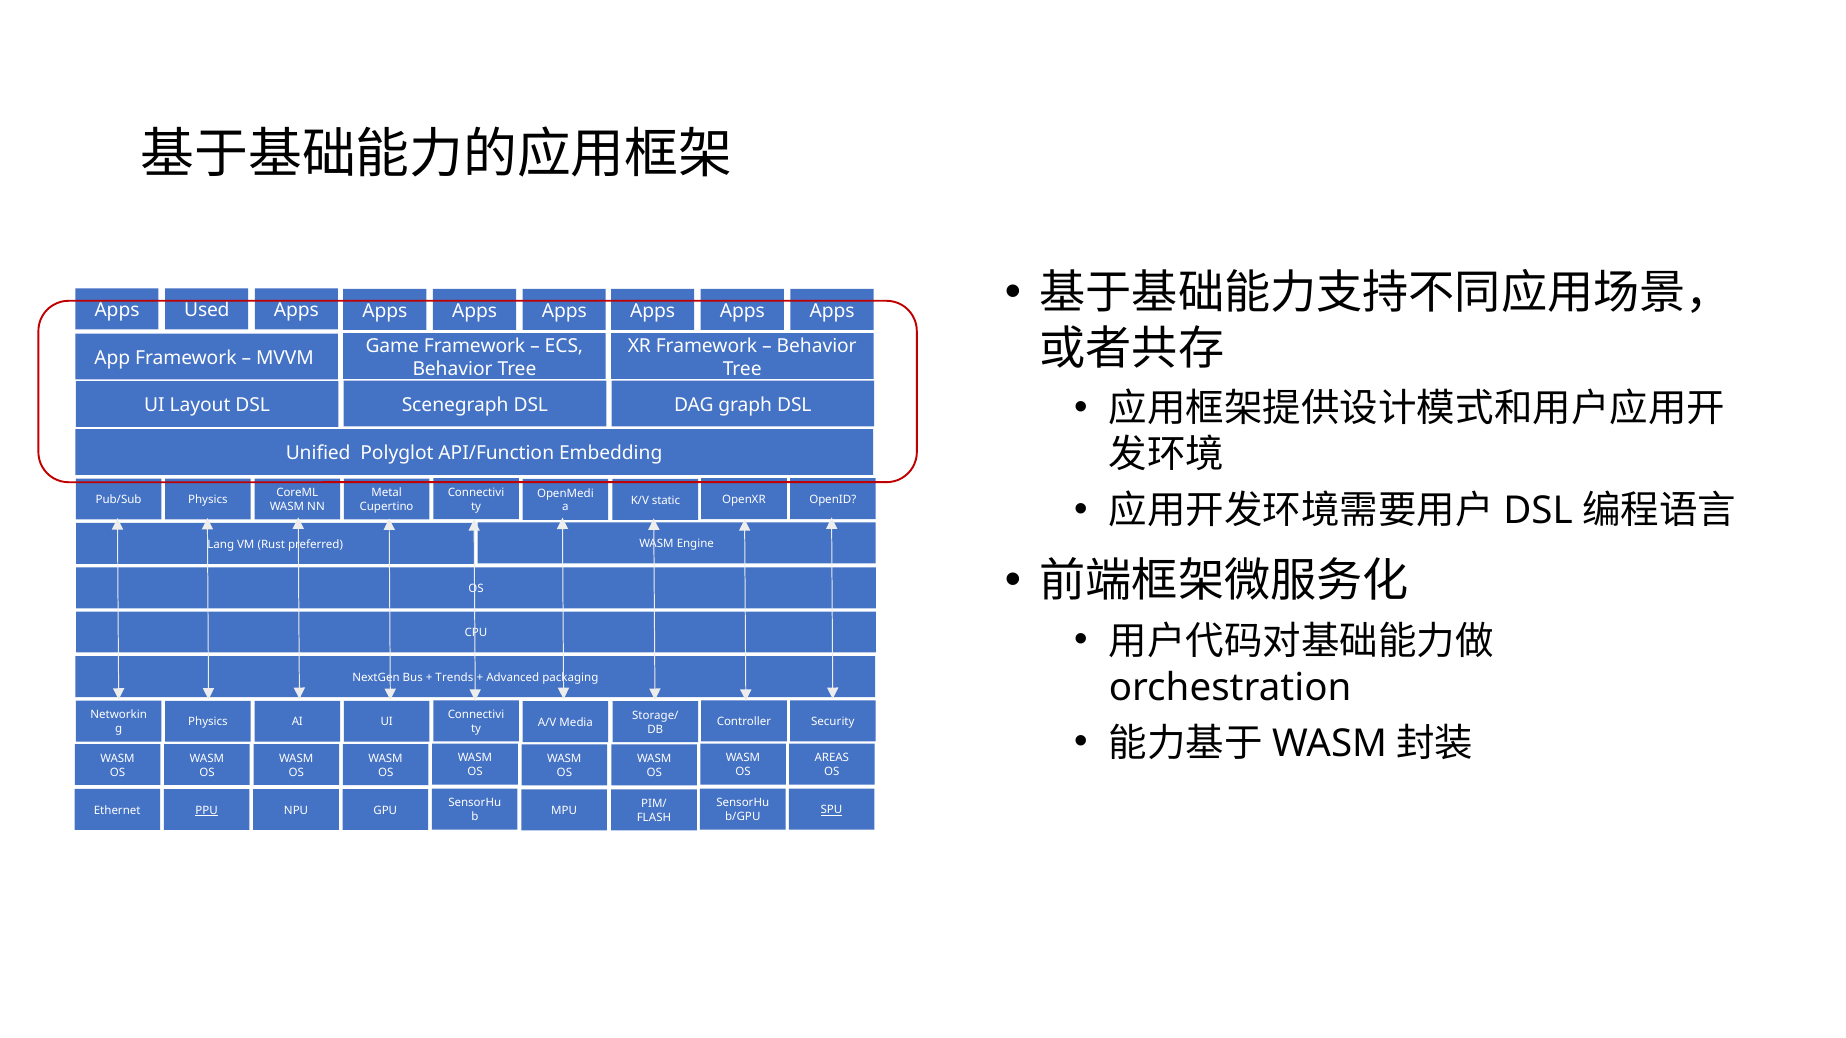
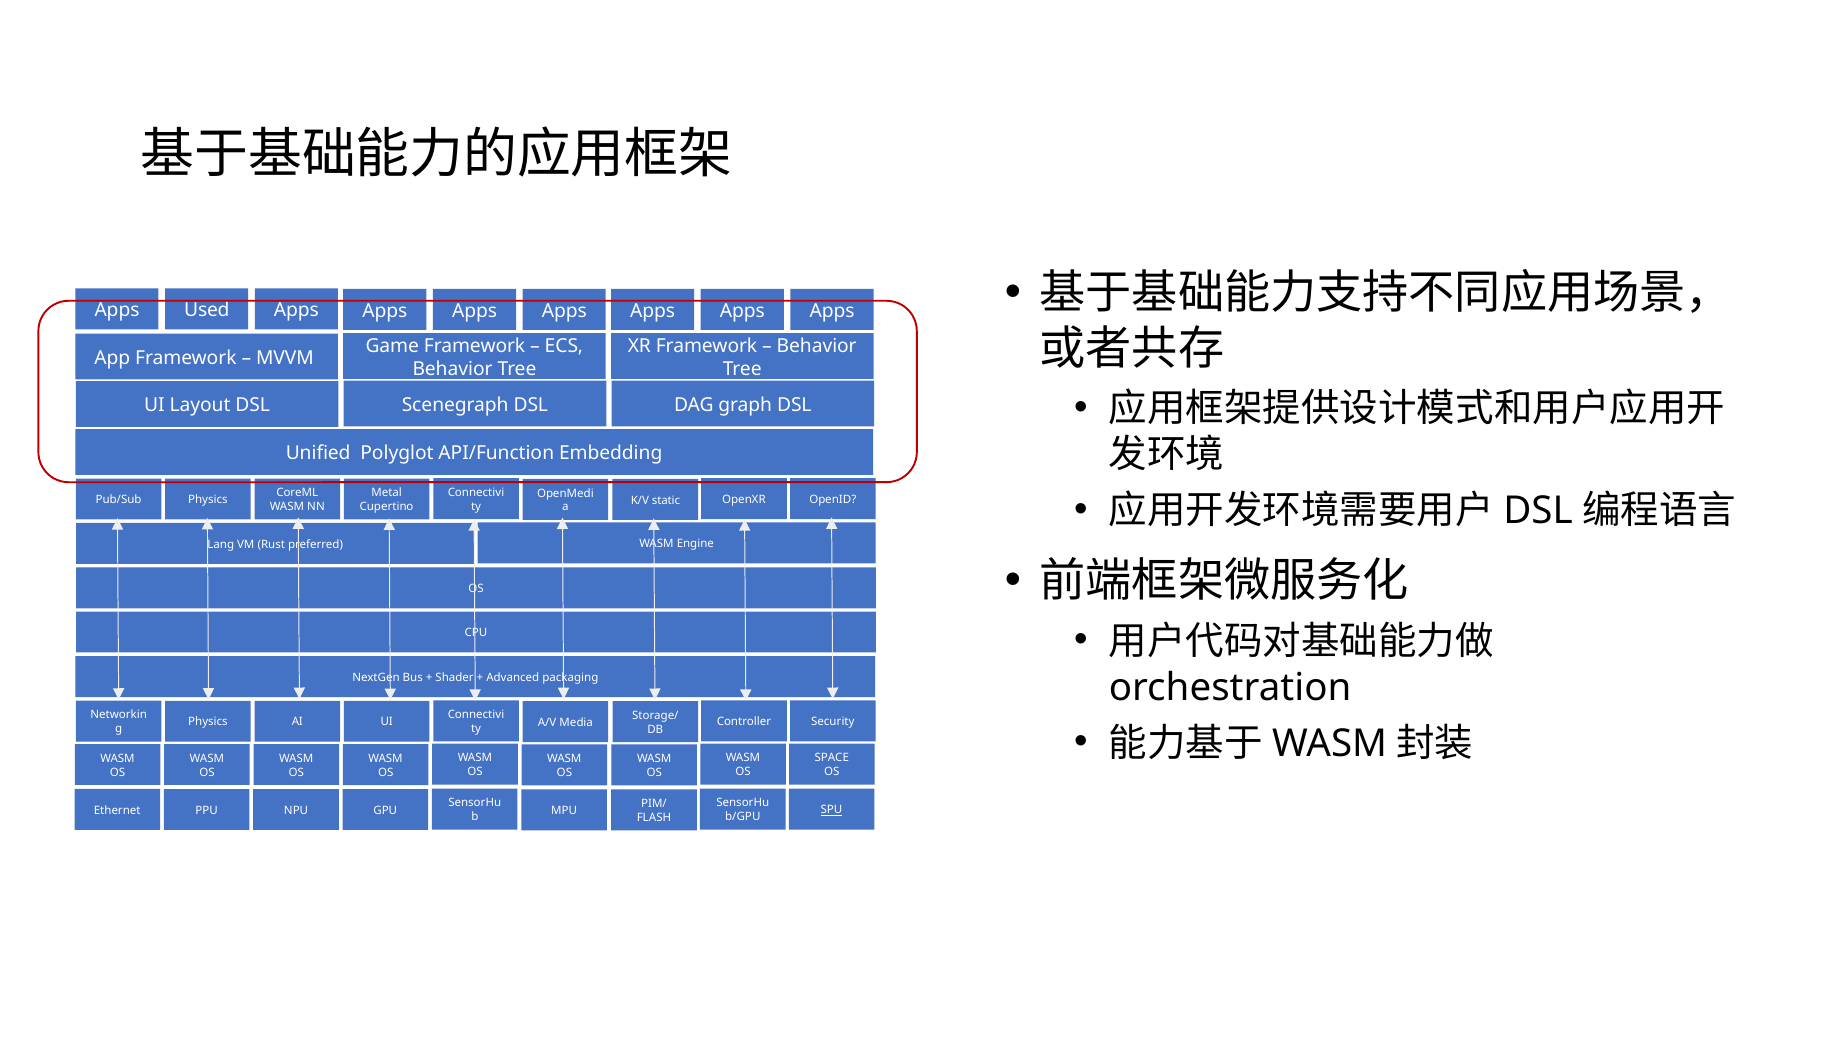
Trends: Trends -> Shader (455, 678)
AREAS: AREAS -> SPACE (832, 758)
PPU underline: present -> none (207, 811)
